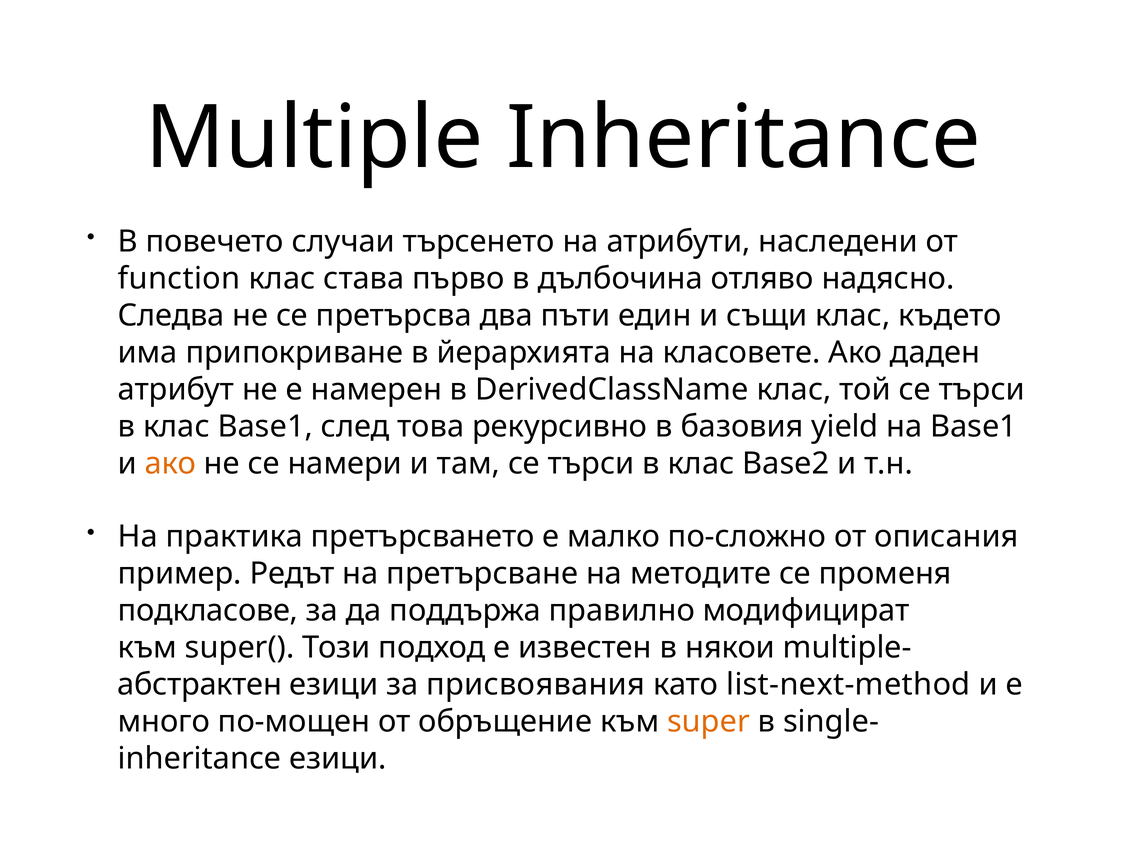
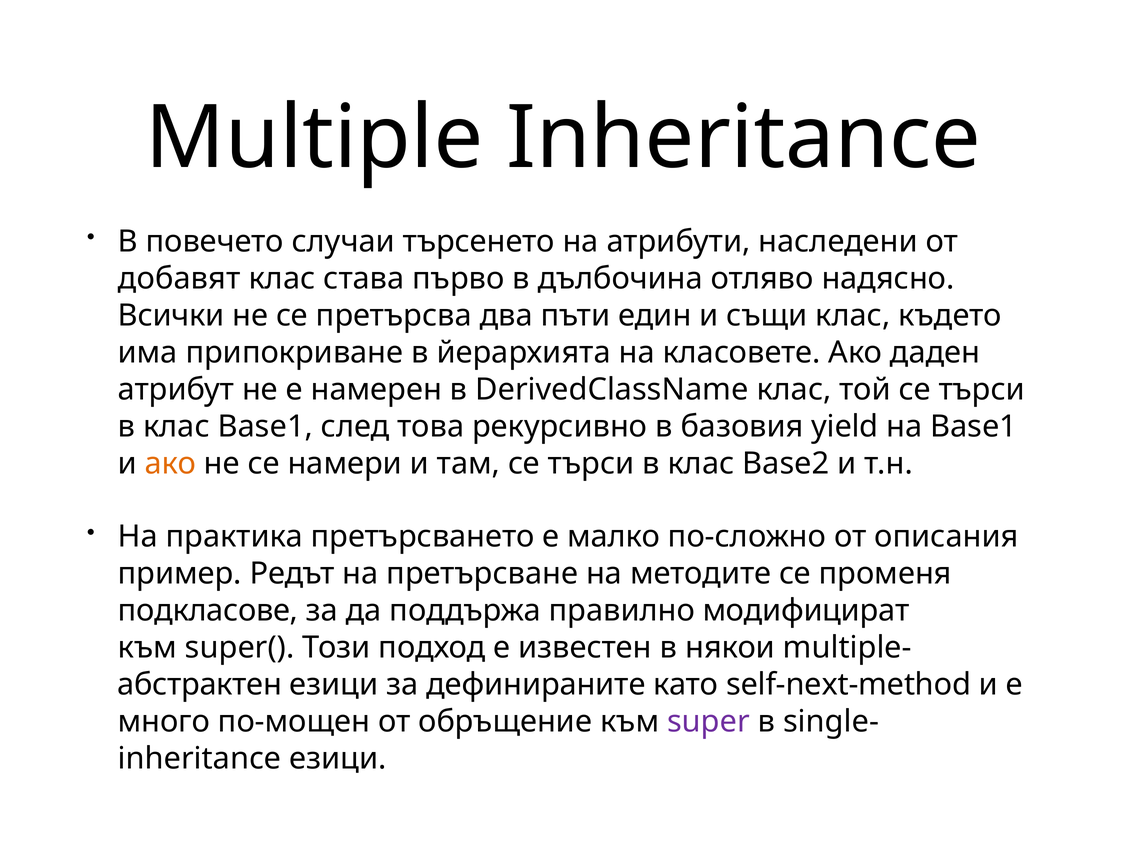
function: function -> добавят (179, 279)
Следва: Следва -> Всички (171, 316)
присвоявания: присвоявания -> дефинираните (536, 685)
list-next-method: list-next-method -> self-next-method (849, 685)
super colour: orange -> purple (708, 722)
